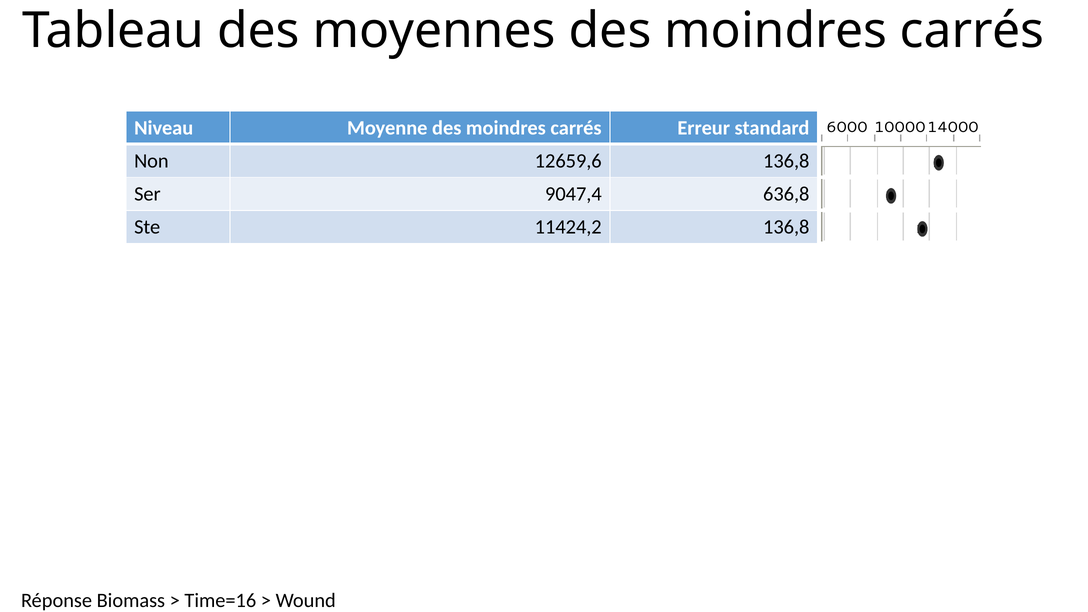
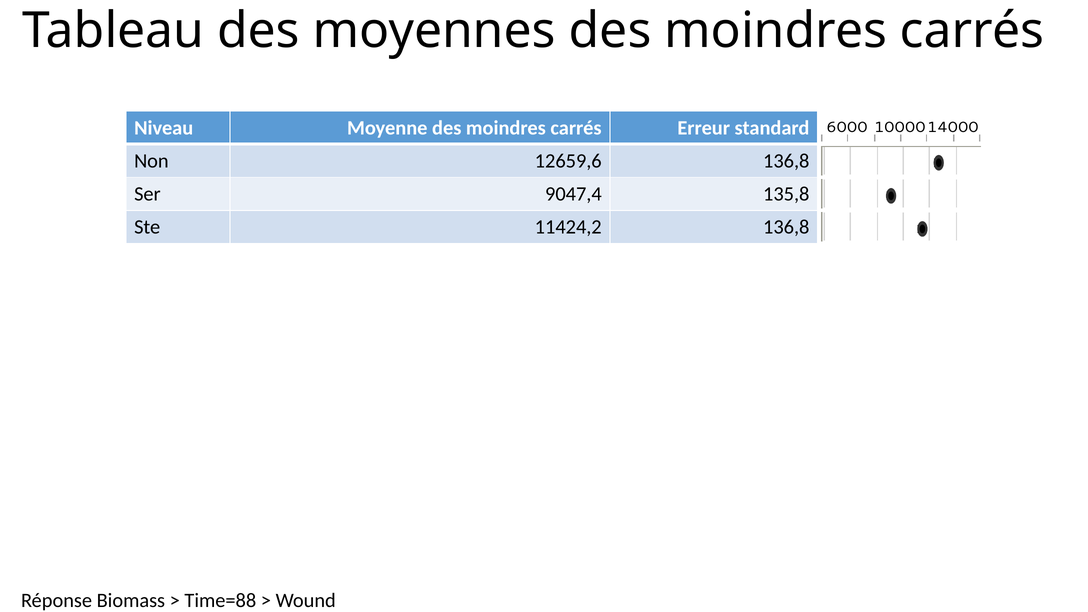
636,8: 636,8 -> 135,8 (786, 194)
Time=16: Time=16 -> Time=88 (220, 601)
